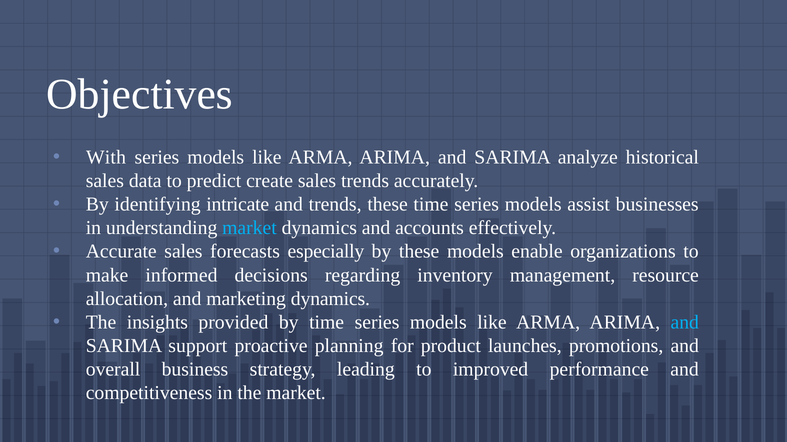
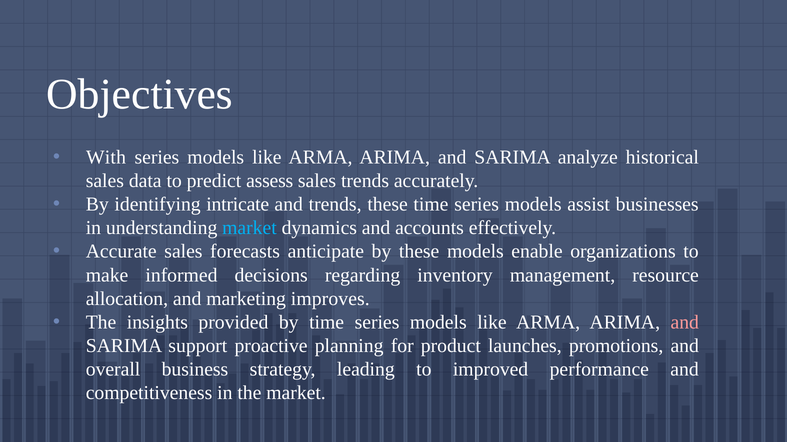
create: create -> assess (270, 181)
especially: especially -> anticipate (326, 252)
marketing dynamics: dynamics -> improves (330, 299)
and colour: light blue -> pink (685, 323)
